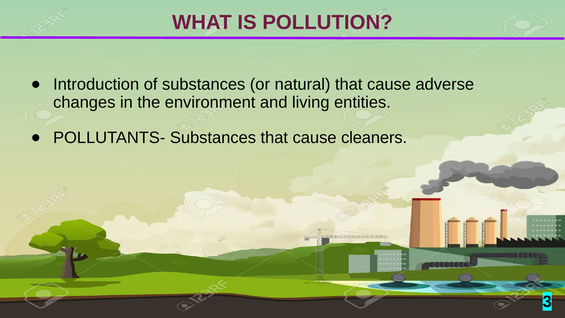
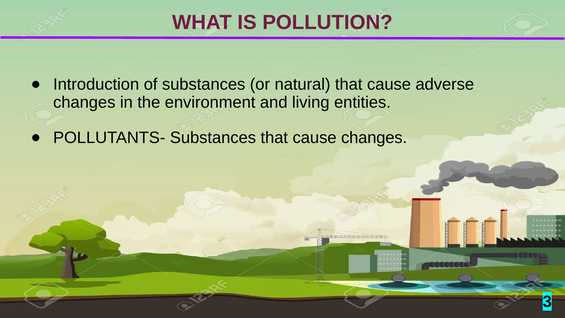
cause cleaners: cleaners -> changes (374, 138)
